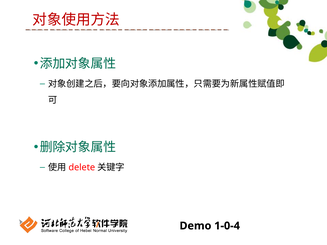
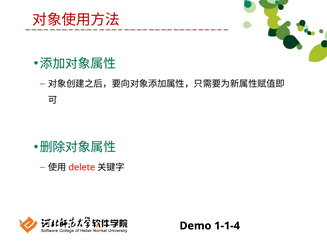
1-0-4: 1-0-4 -> 1-1-4 (227, 226)
